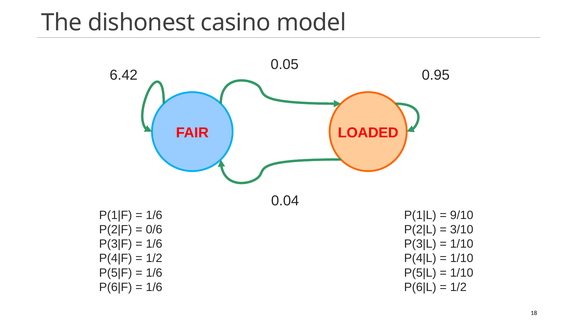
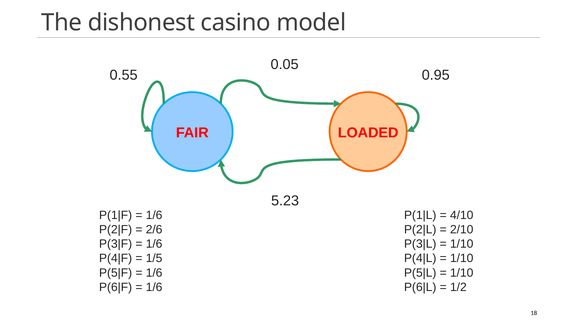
6.42: 6.42 -> 0.55 (124, 75)
0.04: 0.04 -> 5.23 (285, 201)
9/10: 9/10 -> 4/10 (462, 215)
0/6: 0/6 -> 2/6 (154, 230)
3/10: 3/10 -> 2/10 (462, 230)
1/2: 1/2 -> 1/5 (154, 258)
